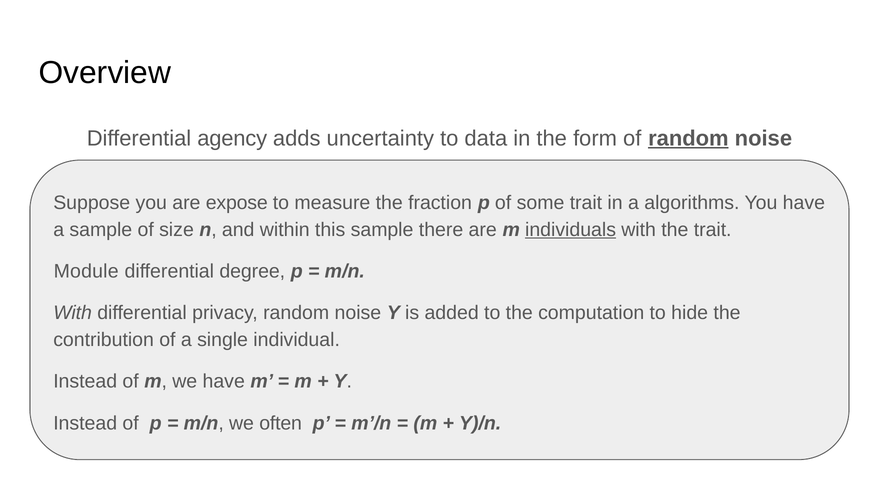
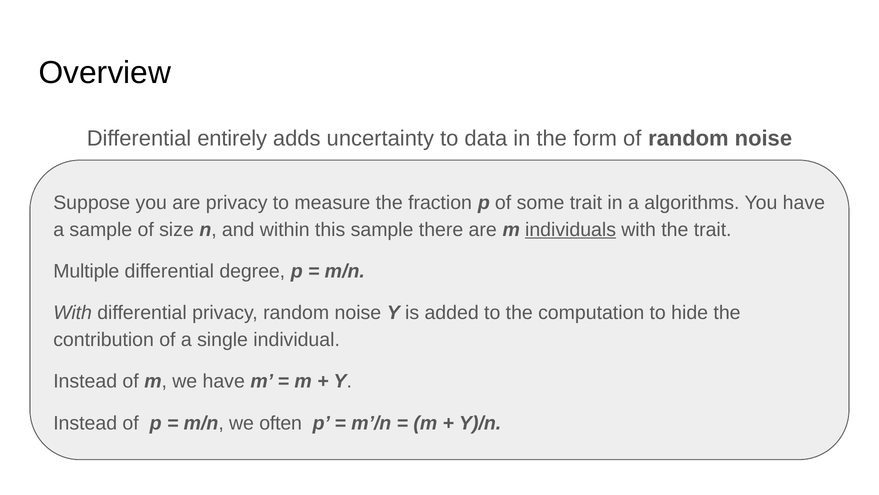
agency: agency -> entirely (232, 138)
random underline: present -> none (688, 138)
are expose: expose -> privacy (237, 203)
Module: Module -> Multiple (86, 271)
